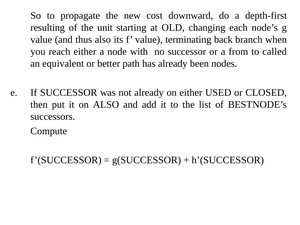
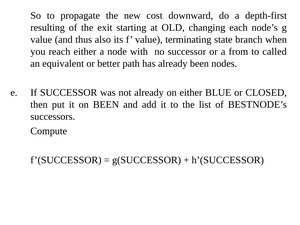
unit: unit -> exit (105, 28)
back: back -> state (223, 40)
USED: USED -> BLUE (218, 93)
on ALSO: ALSO -> BEEN (106, 105)
